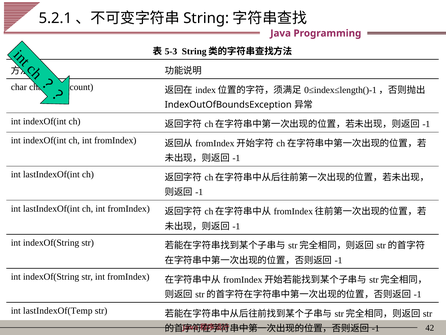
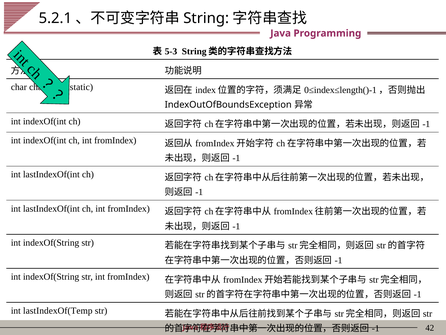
count: count -> static (81, 87)
